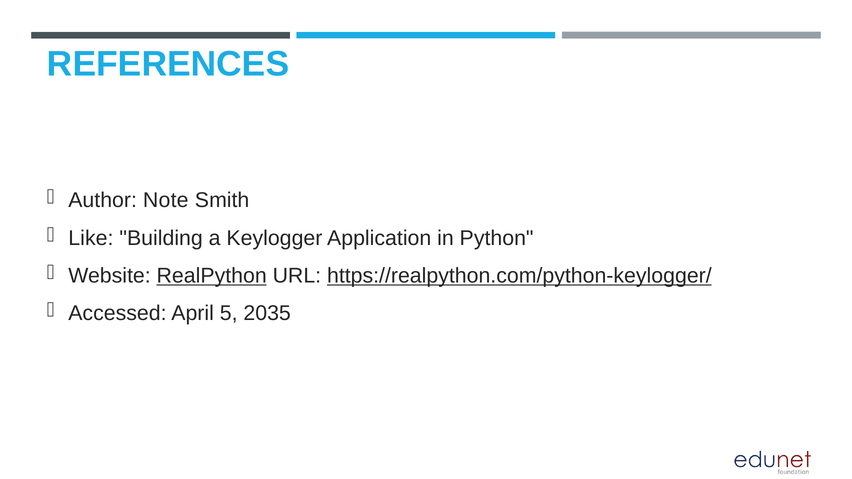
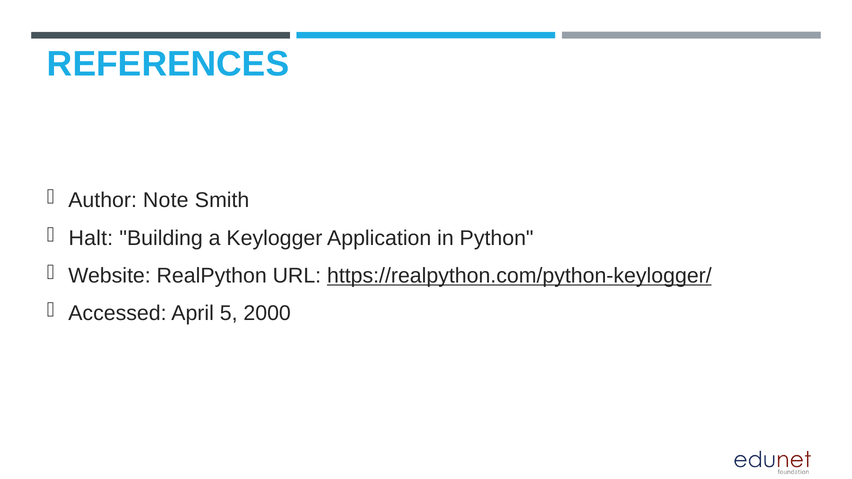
Like: Like -> Halt (91, 238)
RealPython underline: present -> none (212, 276)
2035: 2035 -> 2000 (267, 314)
